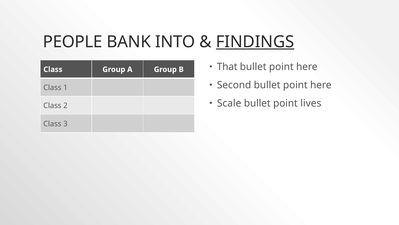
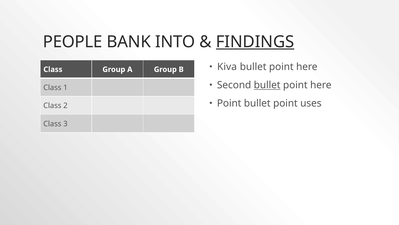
That: That -> Kiva (227, 67)
bullet underline: none -> present (267, 85)
Scale: Scale -> Point (229, 103)
lives: lives -> uses (311, 103)
